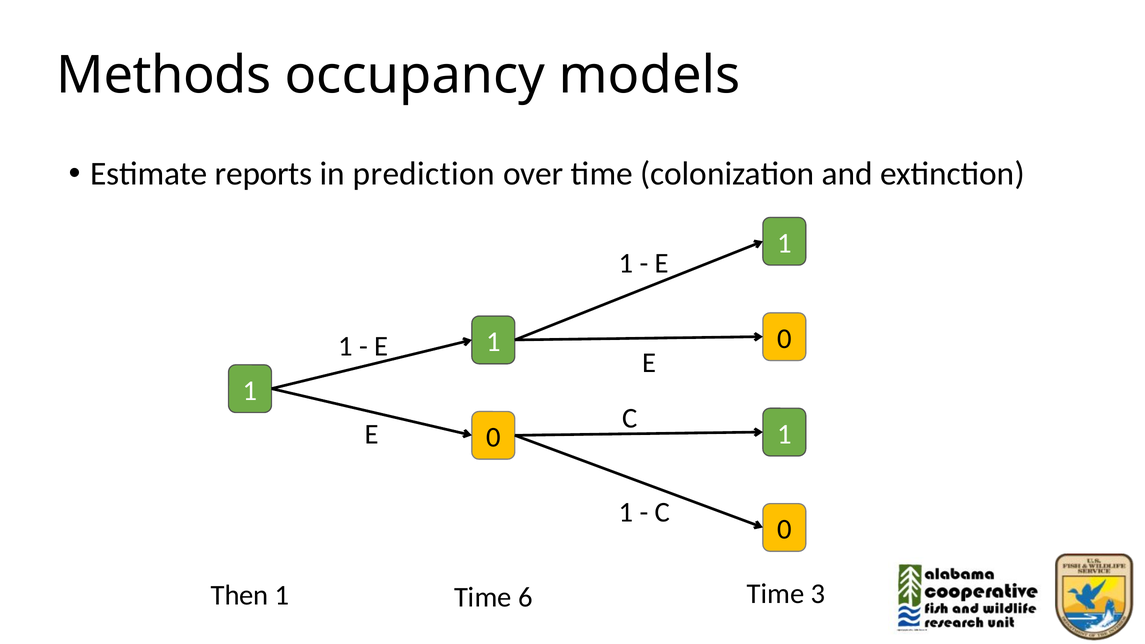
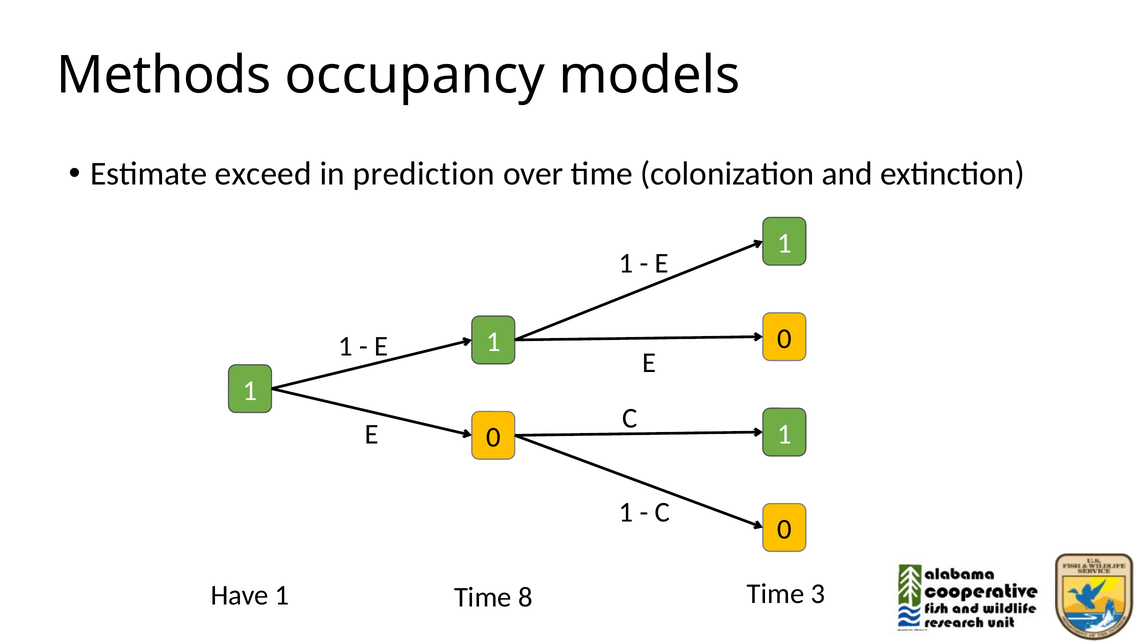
reports: reports -> exceed (263, 174)
Then: Then -> Have (240, 596)
6: 6 -> 8 (525, 597)
